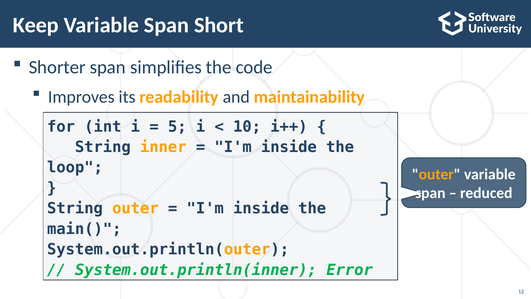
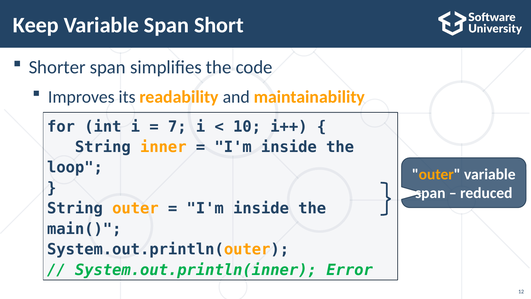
5: 5 -> 7 (177, 126)
